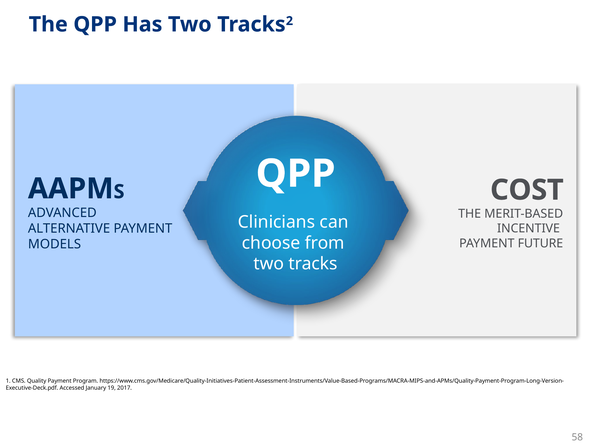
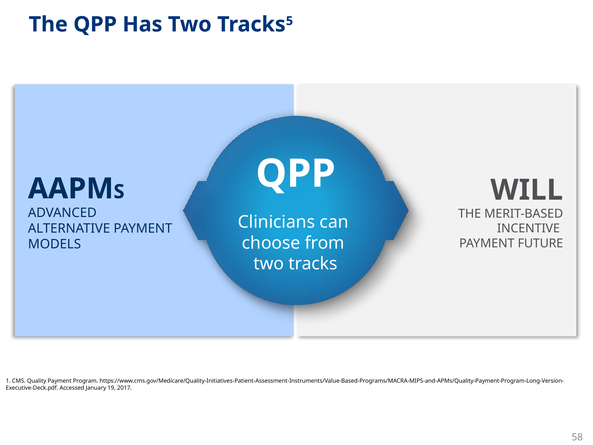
2: 2 -> 5 (289, 21)
COST: COST -> WILL (527, 190)
